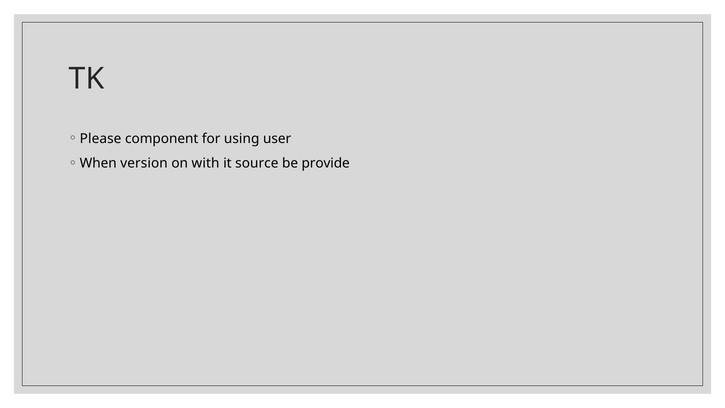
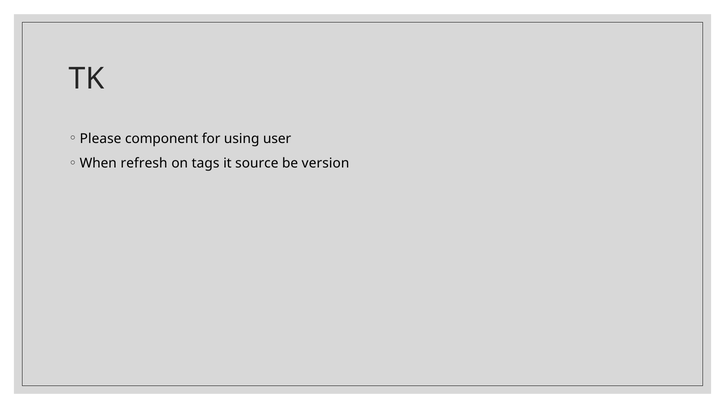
version: version -> refresh (144, 163)
with: with -> tags (206, 163)
provide: provide -> version (326, 163)
